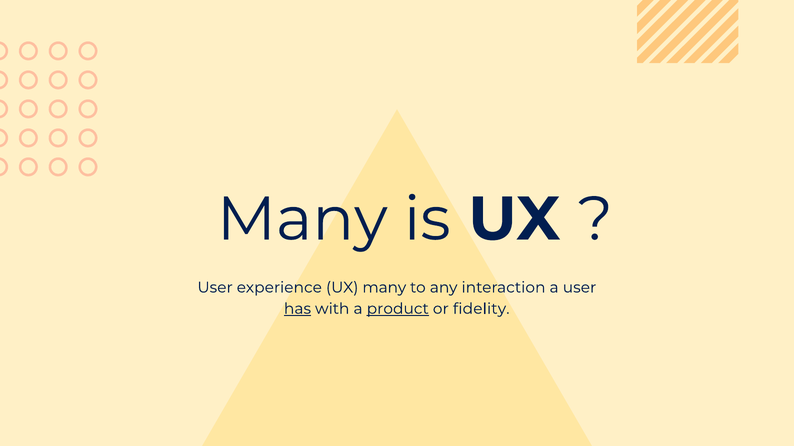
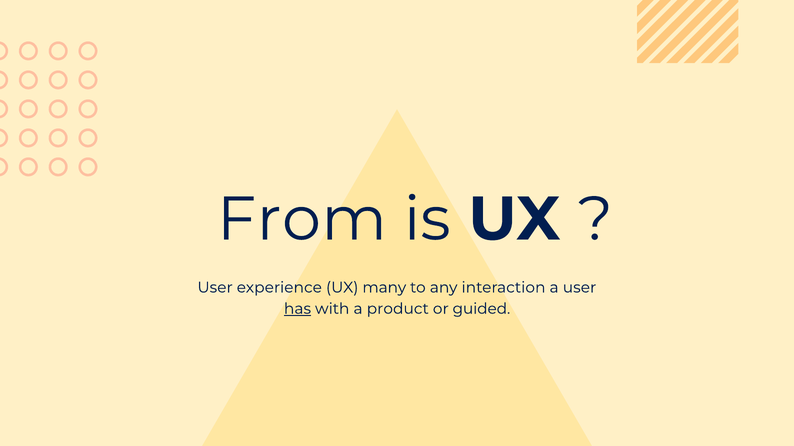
Many: Many -> From (302, 220)
product underline: present -> none (398, 309)
fidelity: fidelity -> guided (481, 309)
